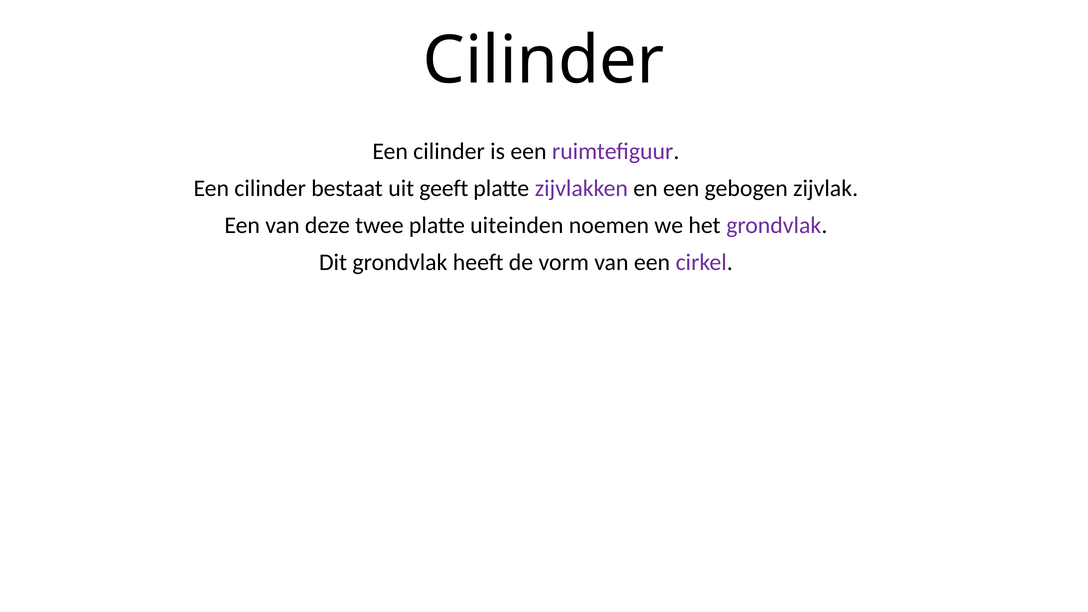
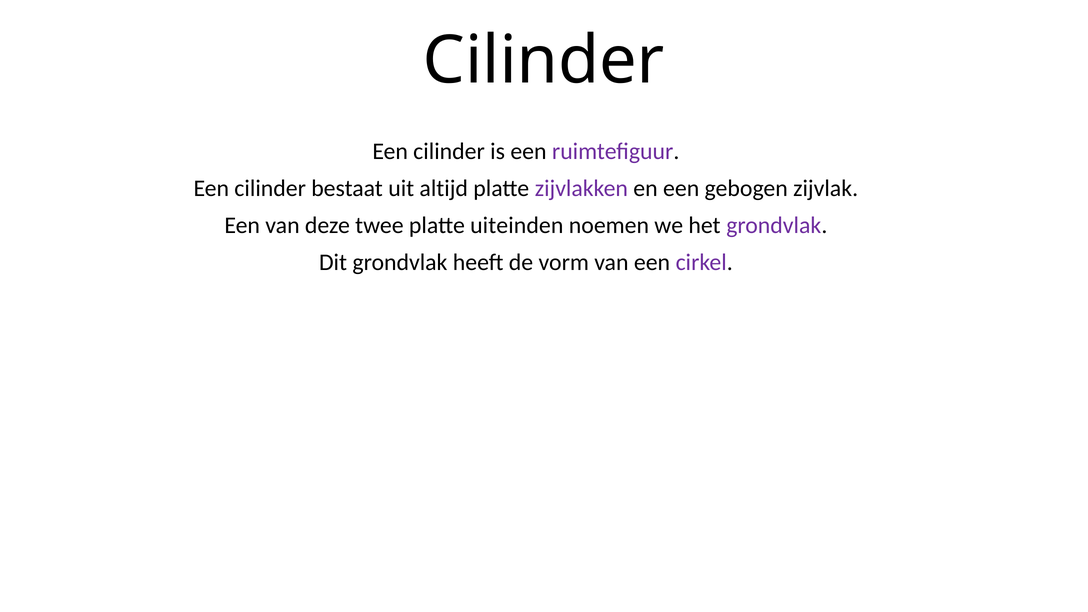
geeft: geeft -> altijd (444, 188)
